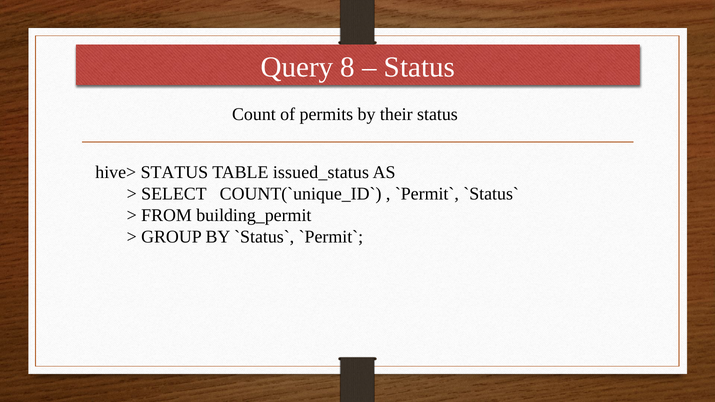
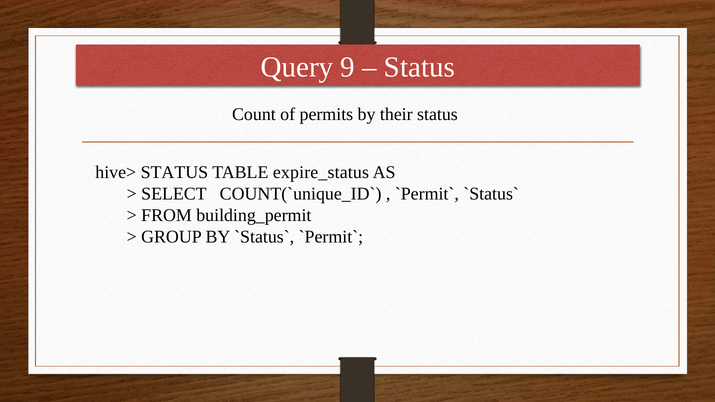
8: 8 -> 9 (348, 67)
issued_status: issued_status -> expire_status (321, 172)
